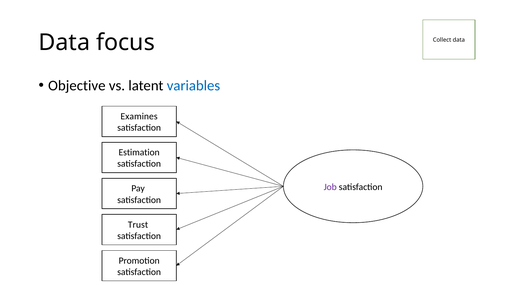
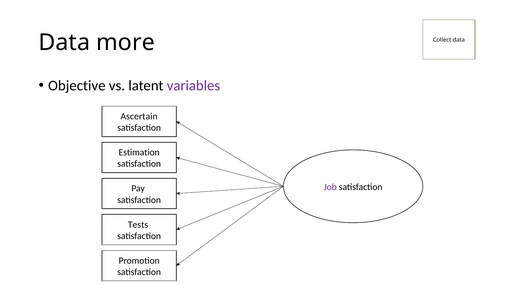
focus: focus -> more (125, 43)
variables colour: blue -> purple (193, 86)
Examines: Examines -> Ascertain (139, 116)
Trust: Trust -> Tests (138, 225)
